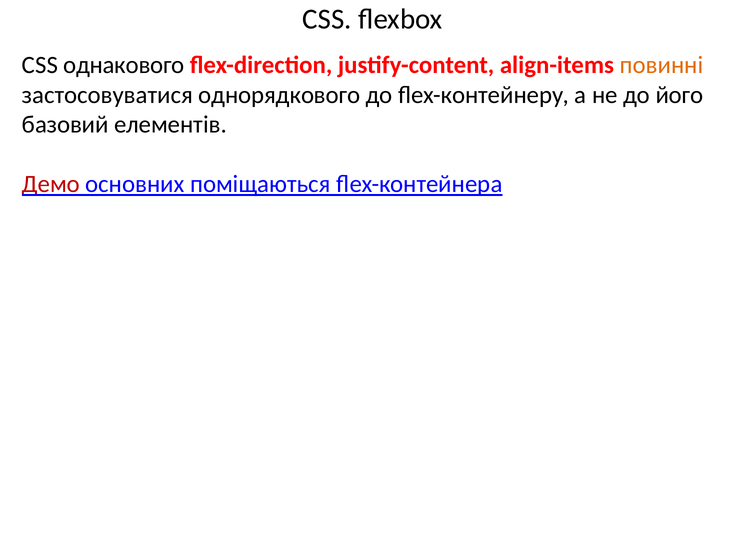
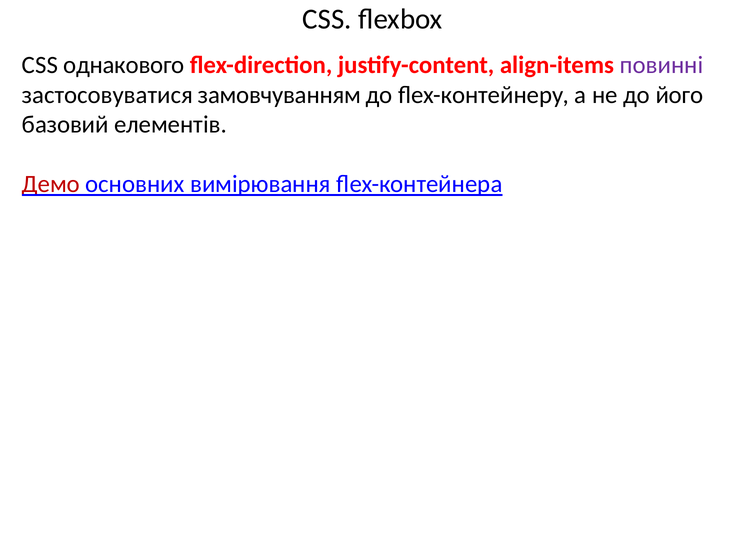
повинні colour: orange -> purple (661, 65)
однорядкового: однорядкового -> замовчуванням (279, 95)
поміщаються: поміщаються -> вимірювання (260, 184)
